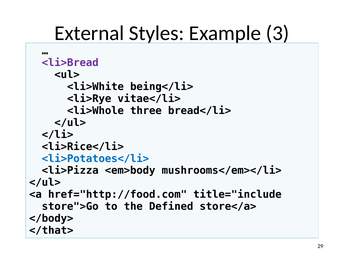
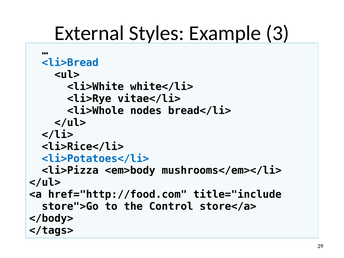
<li>Bread colour: purple -> blue (70, 63)
being</li>: being</li> -> white</li> (162, 87)
three: three -> nodes (146, 111)
Defined: Defined -> Control (171, 206)
</that>: </that> -> </tags> (51, 230)
